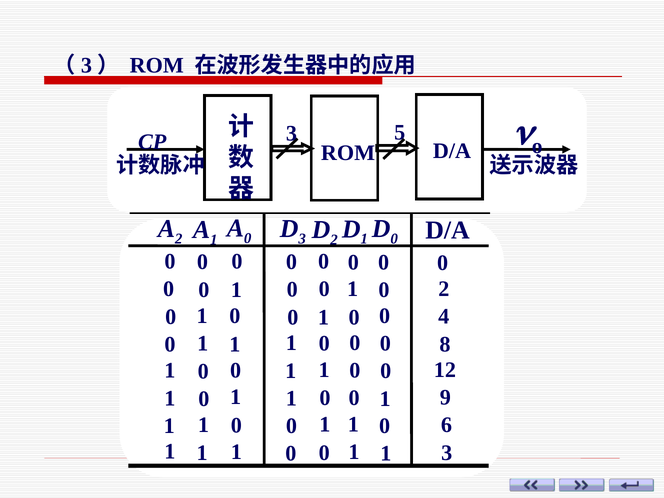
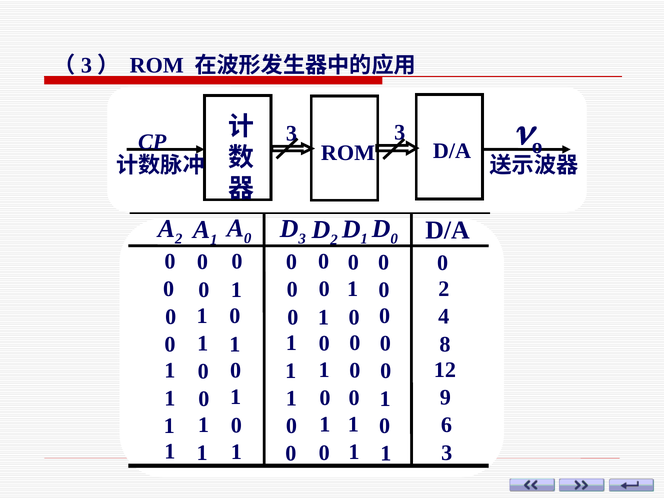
3 5: 5 -> 3 (400, 132)
